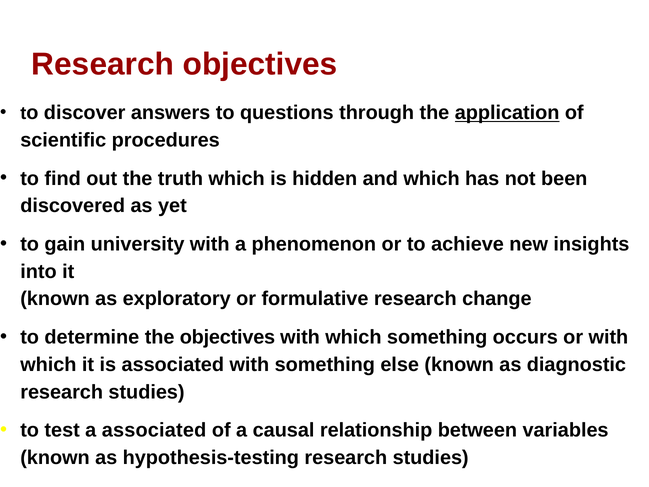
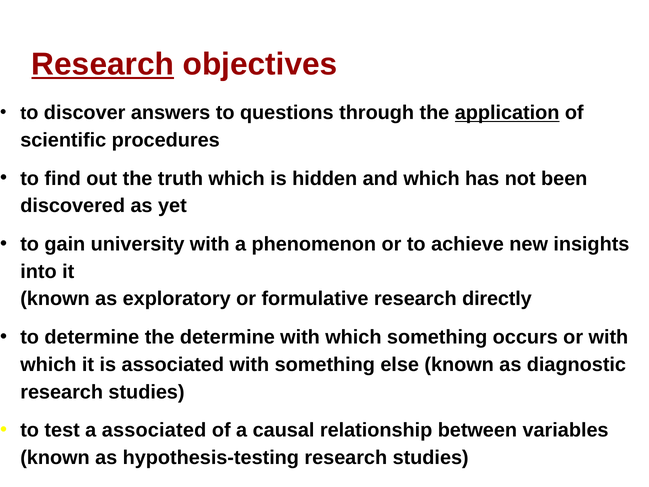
Research underline: none -> present (103, 64)
change: change -> directly (497, 299)
the objectives: objectives -> determine (227, 337)
